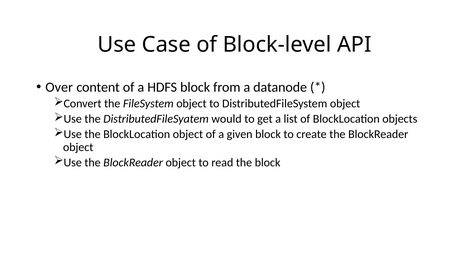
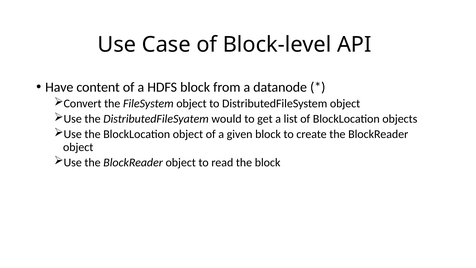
Over: Over -> Have (59, 87)
